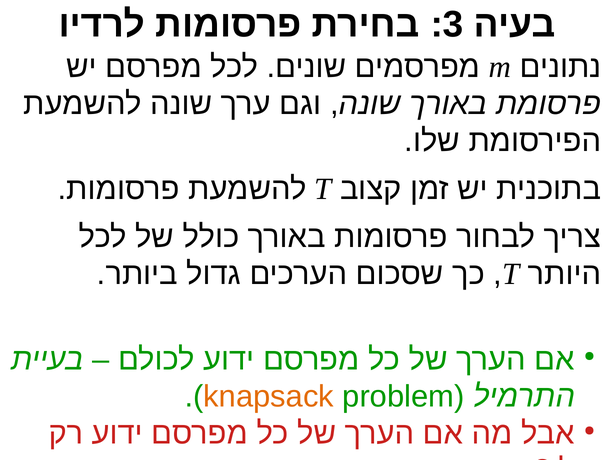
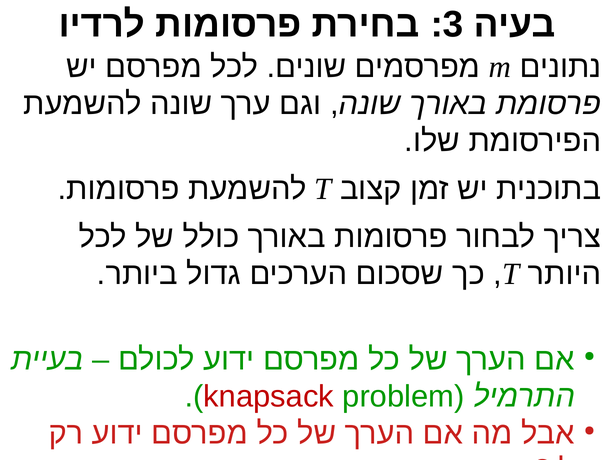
knapsack colour: orange -> red (269, 397)
